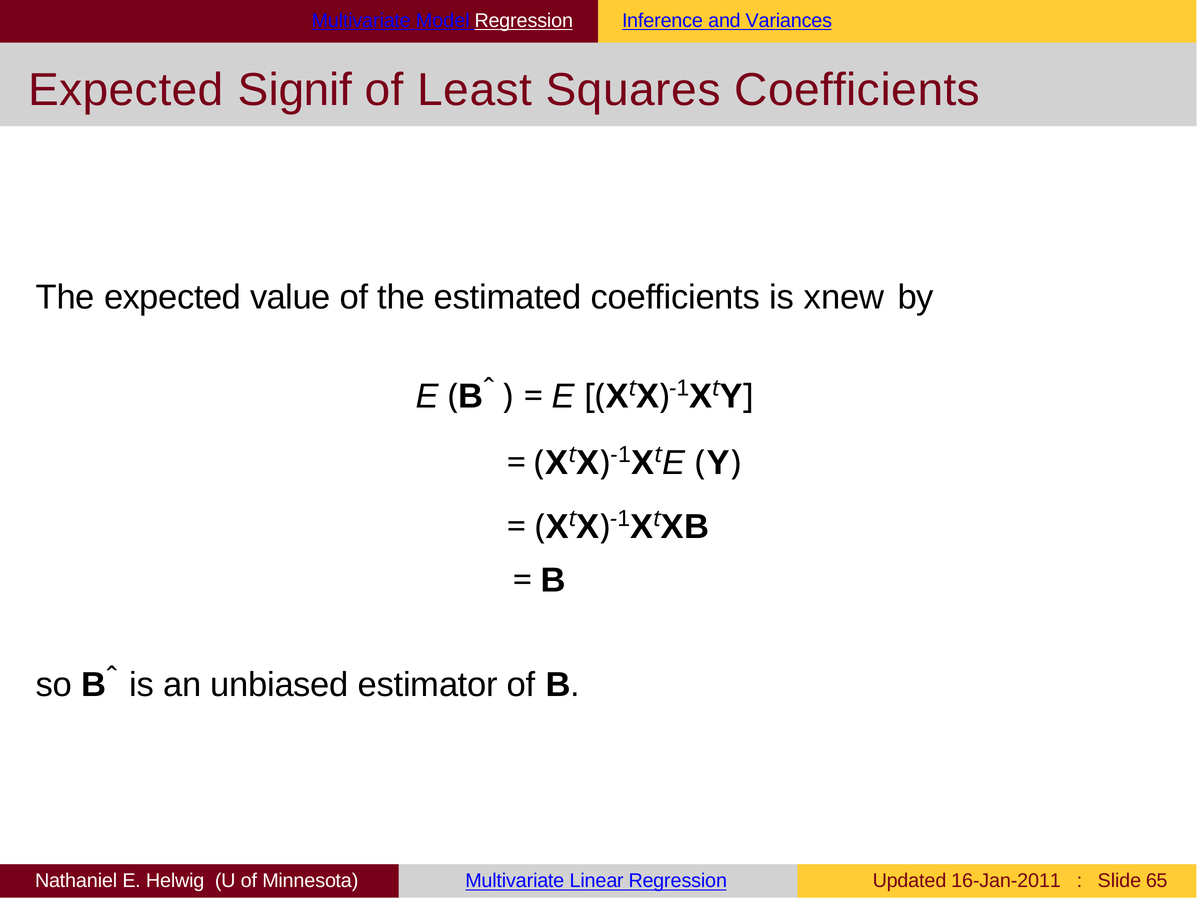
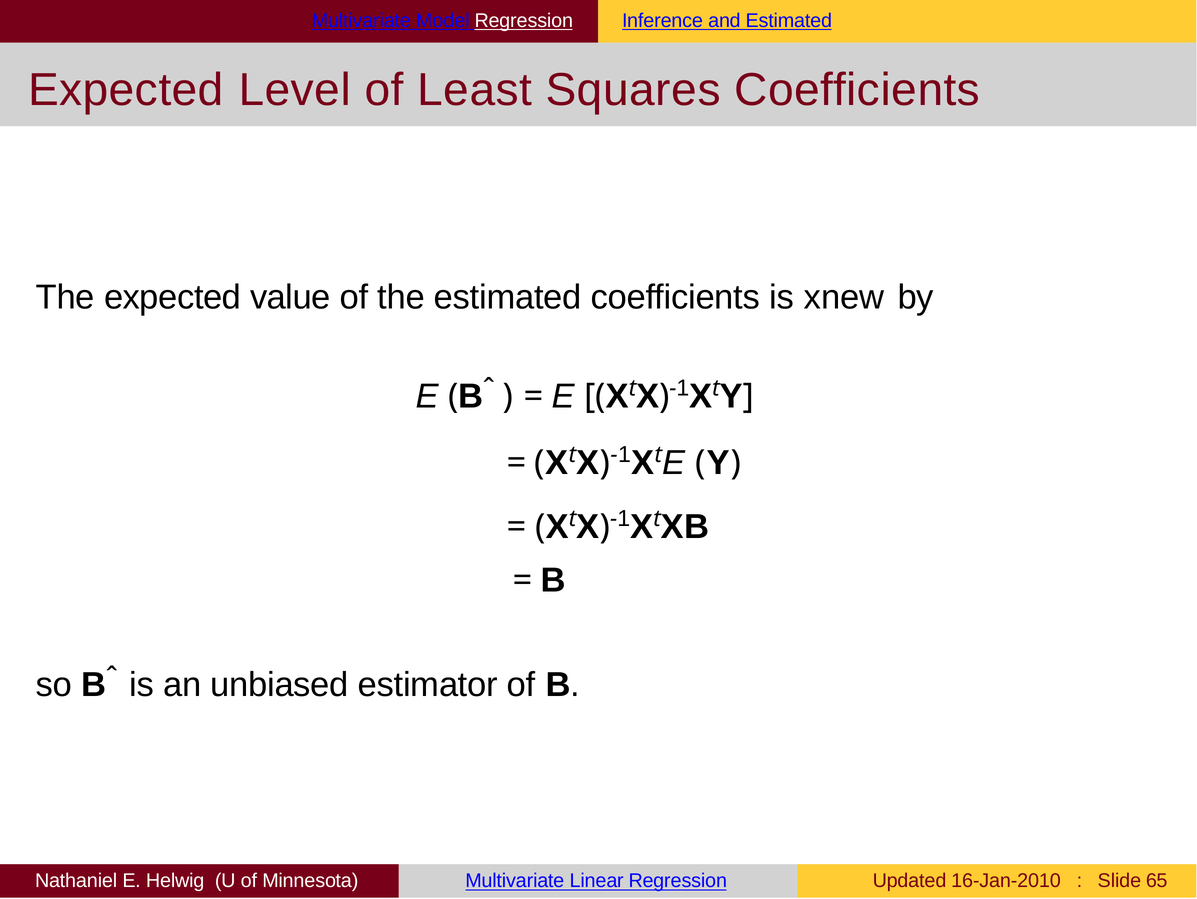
and Variances: Variances -> Estimated (789, 21)
Signif: Signif -> Level (295, 90)
16-Jan-2011: 16-Jan-2011 -> 16-Jan-2010 (1006, 881)
